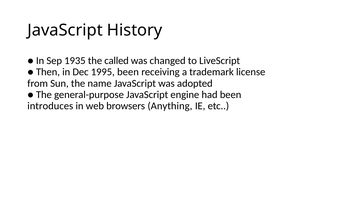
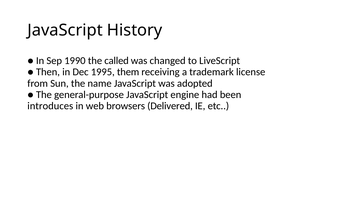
1935: 1935 -> 1990 (75, 61)
1995 been: been -> them (128, 72)
Anything: Anything -> Delivered (170, 106)
